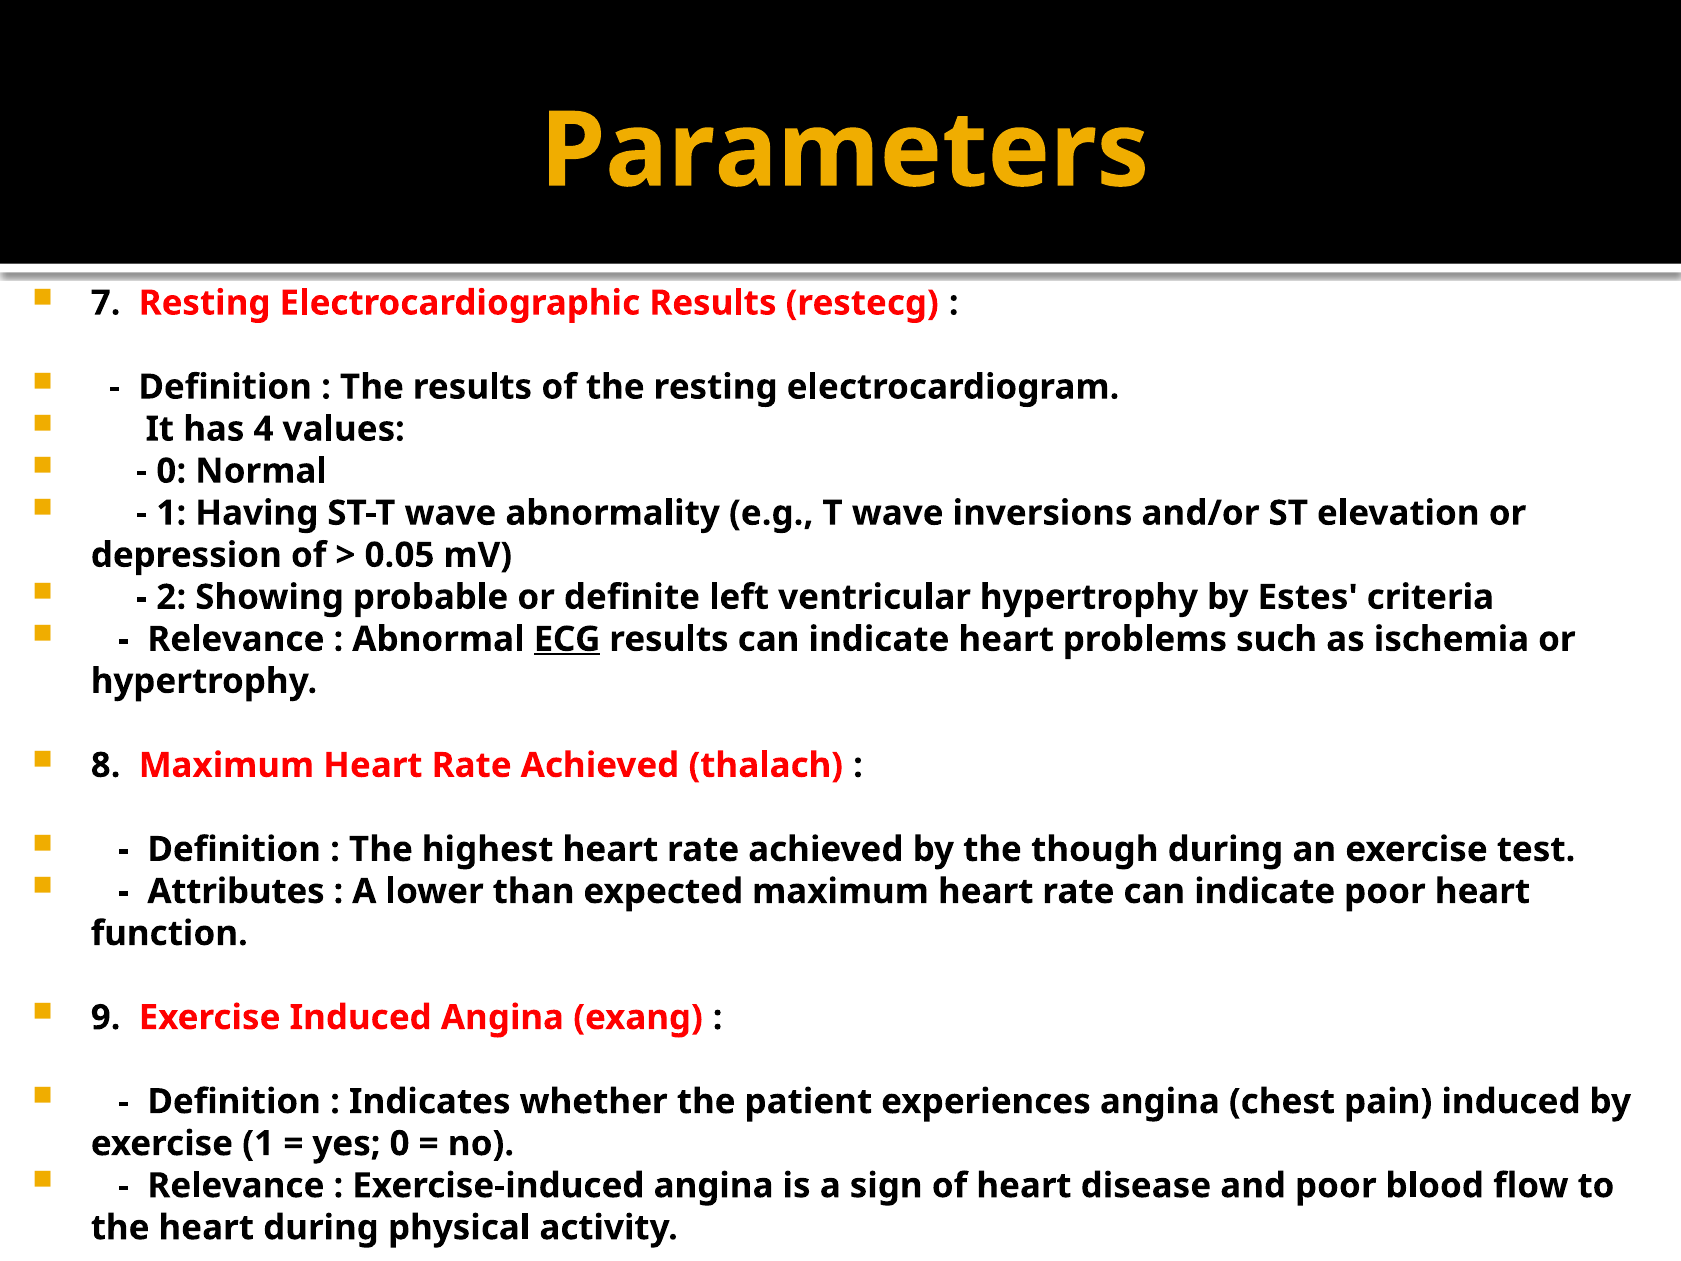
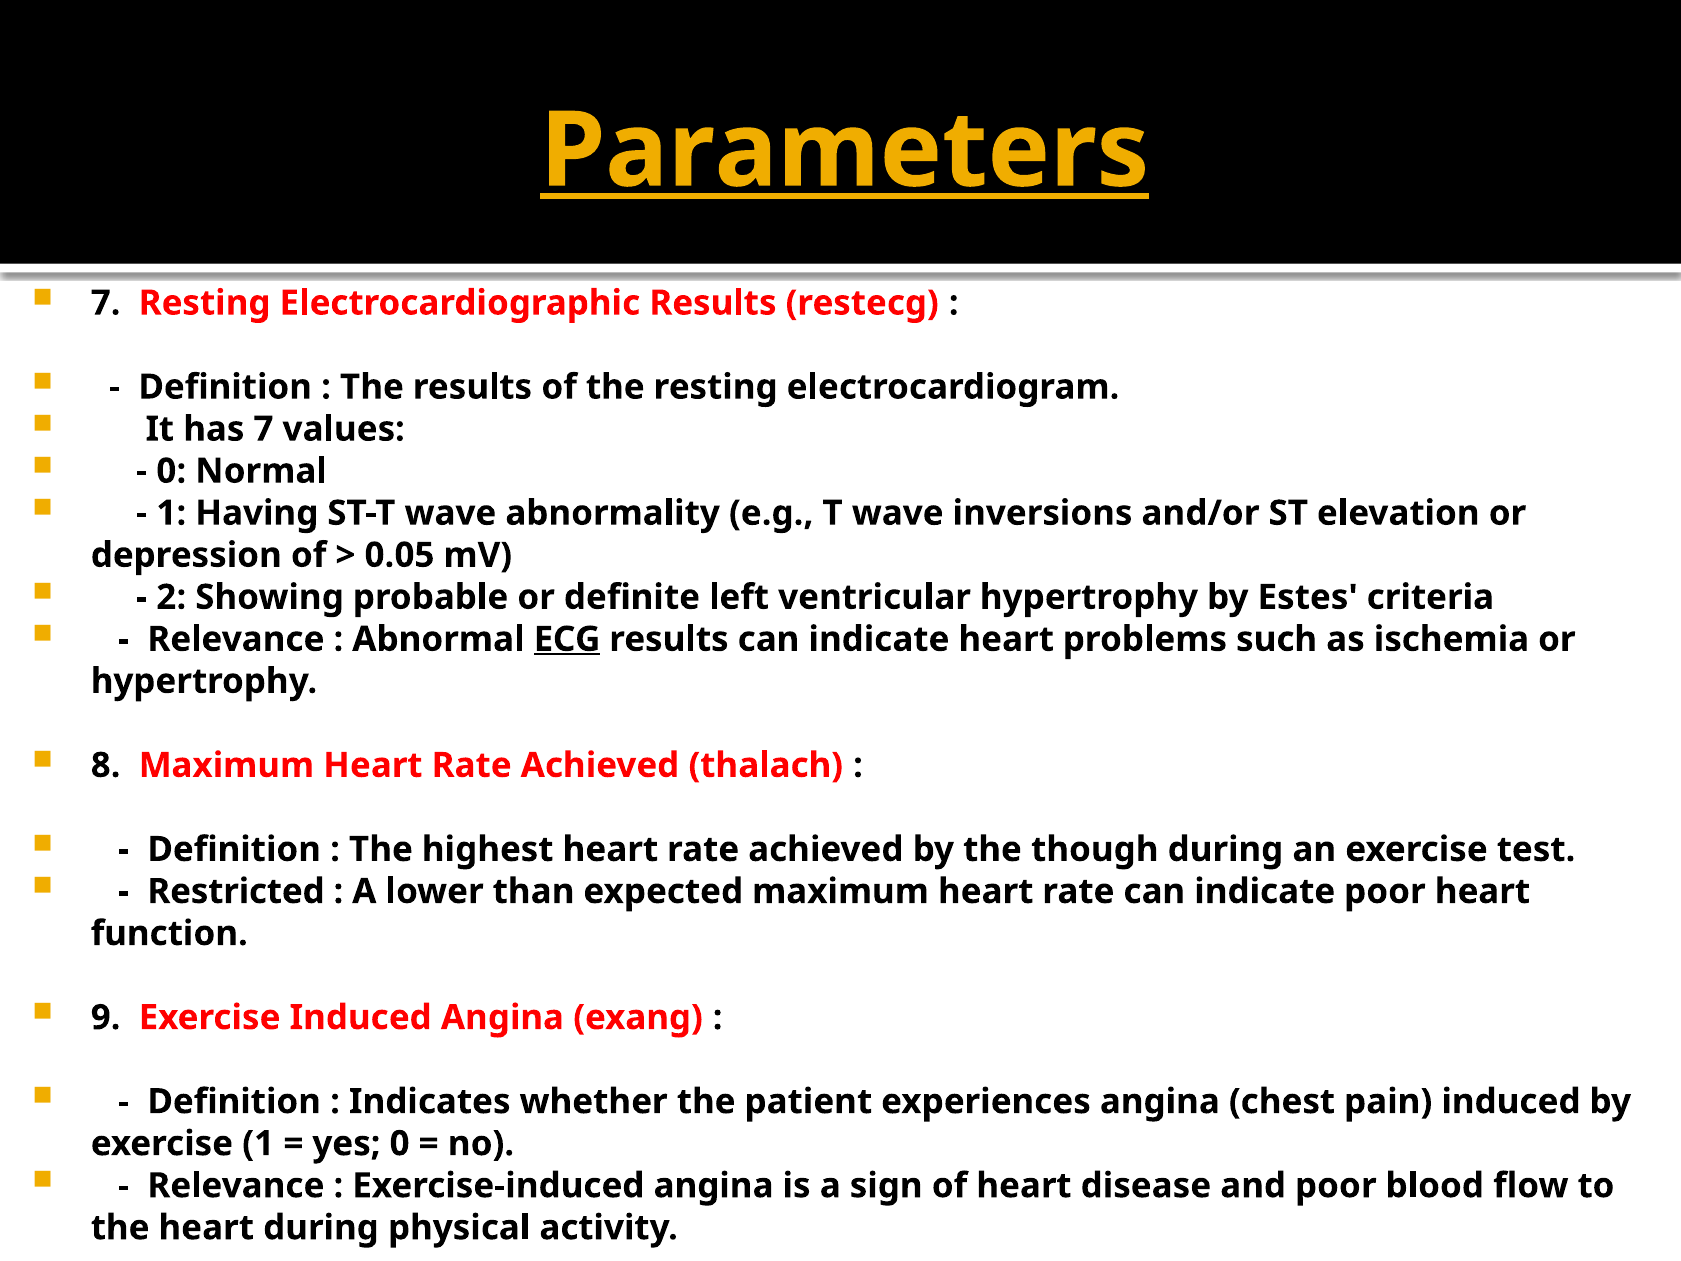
Parameters underline: none -> present (845, 151)
has 4: 4 -> 7 (263, 429)
Attributes: Attributes -> Restricted (236, 891)
